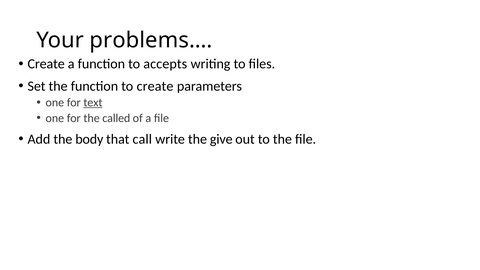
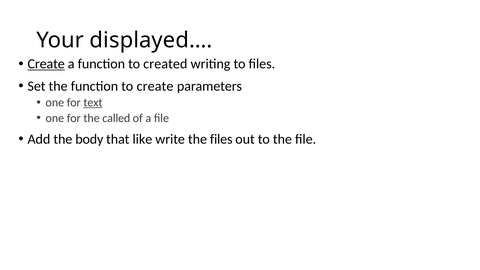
problems…: problems… -> displayed… (151, 40)
Create underline: none -> present (46, 64)
accepts: accepts -> created (165, 64)
call: call -> like (142, 139)
the give: give -> files (221, 139)
